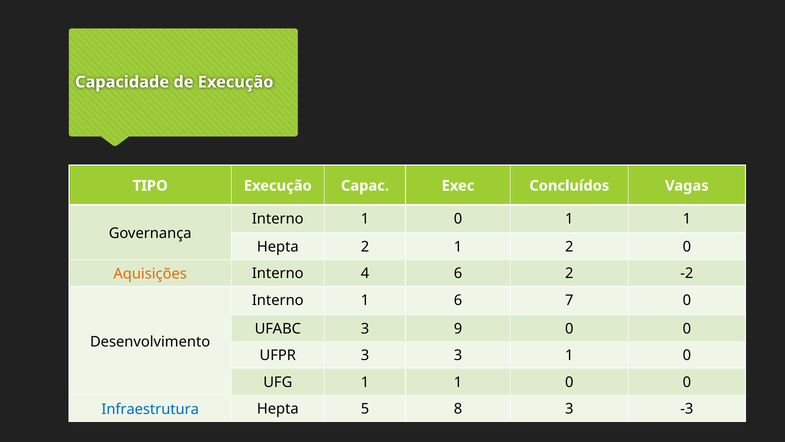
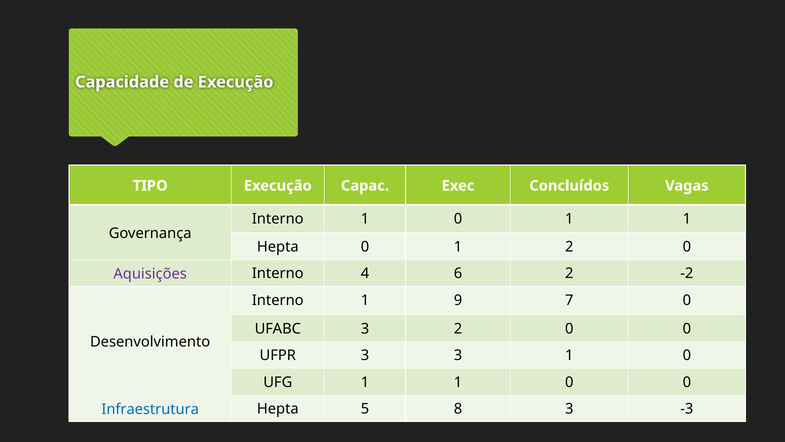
Hepta 2: 2 -> 0 (365, 247)
Aquisições colour: orange -> purple (150, 274)
1 6: 6 -> 9 (458, 300)
3 9: 9 -> 2 (458, 328)
